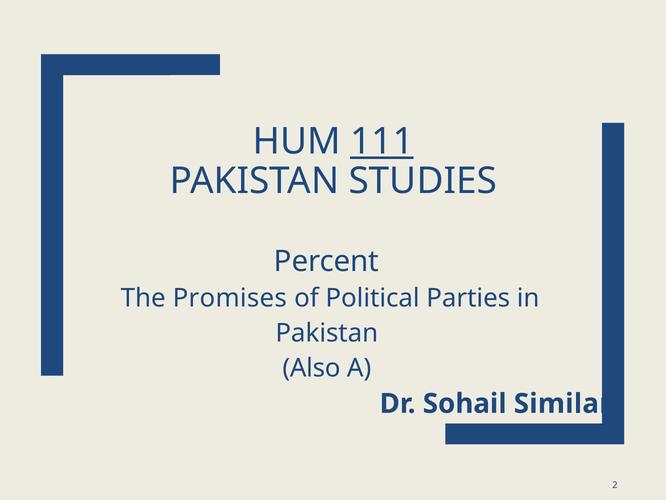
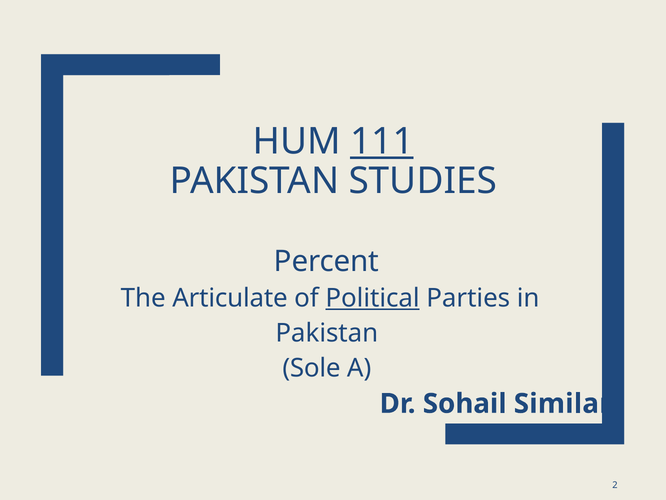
Promises: Promises -> Articulate (230, 298)
Political underline: none -> present (373, 298)
Also: Also -> Sole (311, 368)
